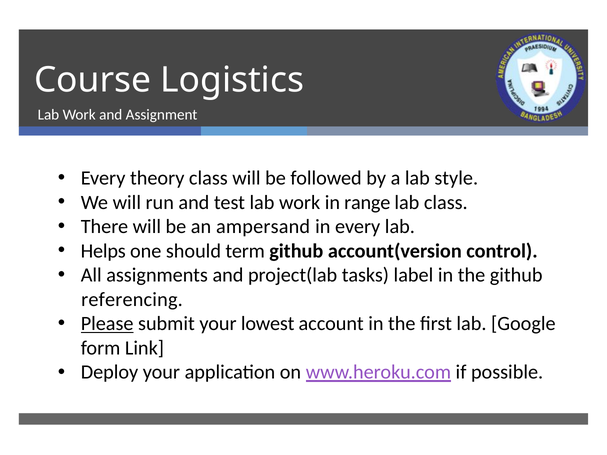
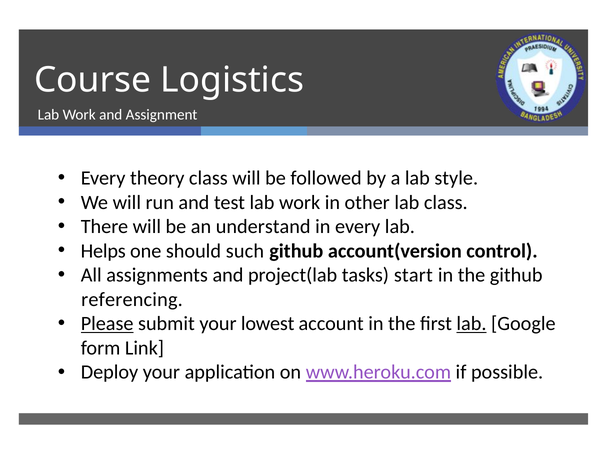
range: range -> other (367, 203)
ampersand: ampersand -> understand (263, 227)
term: term -> such (245, 251)
label: label -> start (413, 275)
lab underline: none -> present (472, 324)
